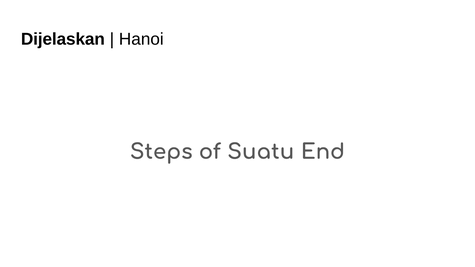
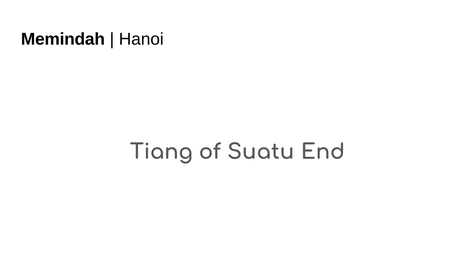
Dijelaskan: Dijelaskan -> Memindah (63, 39)
Steps: Steps -> Tiang (161, 152)
